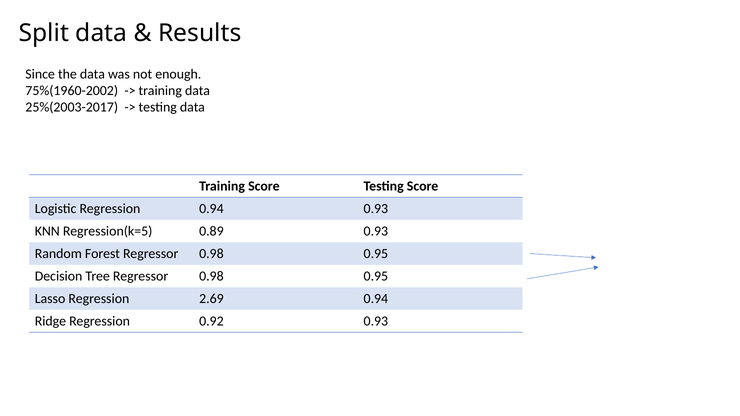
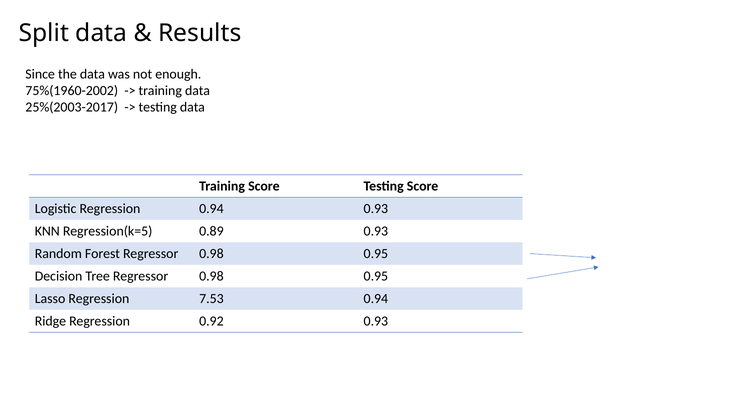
2.69: 2.69 -> 7.53 (211, 299)
